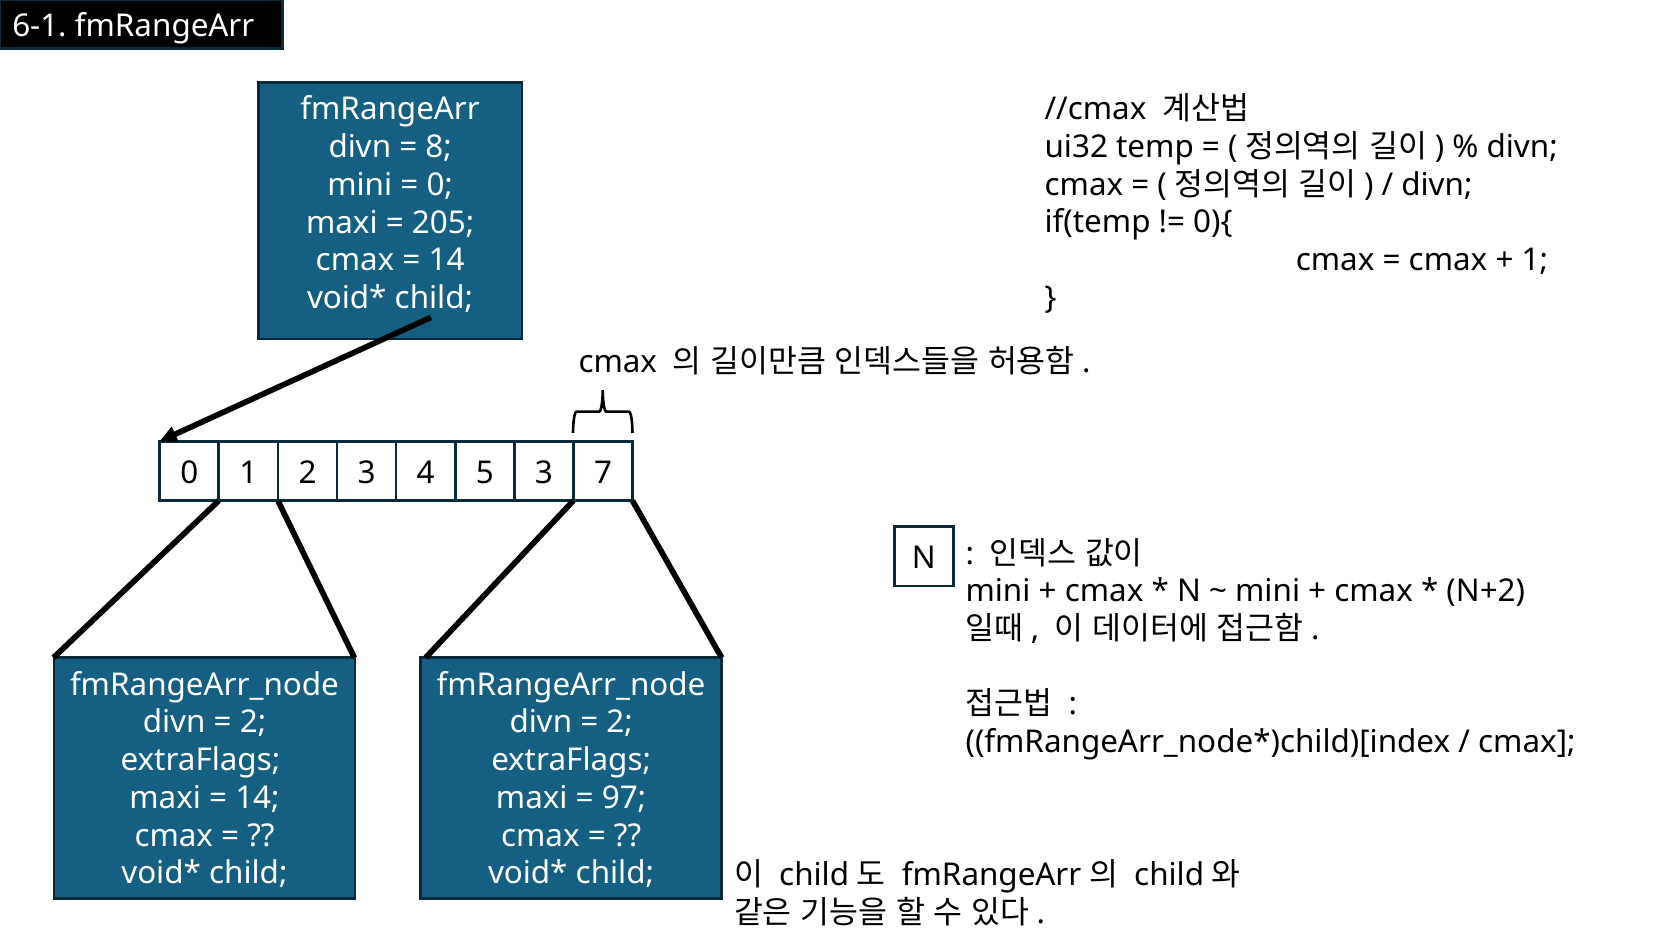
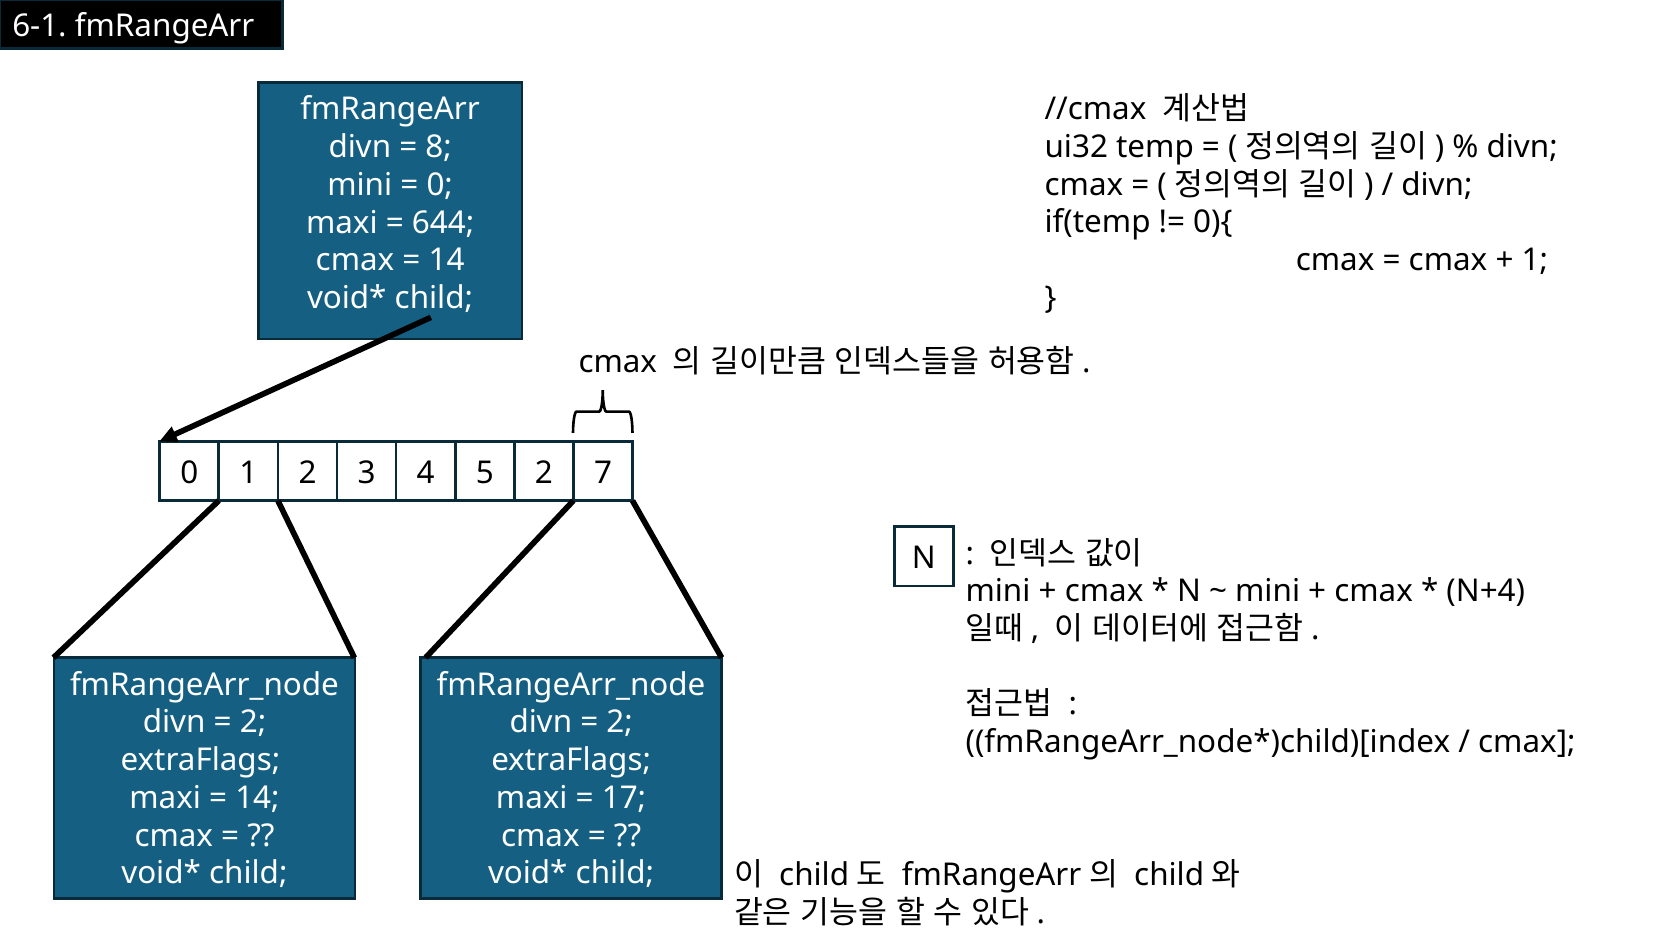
205: 205 -> 644 (443, 223)
5 3: 3 -> 2 (544, 473)
N+2: N+2 -> N+4 (1486, 591)
97: 97 -> 17 (624, 798)
